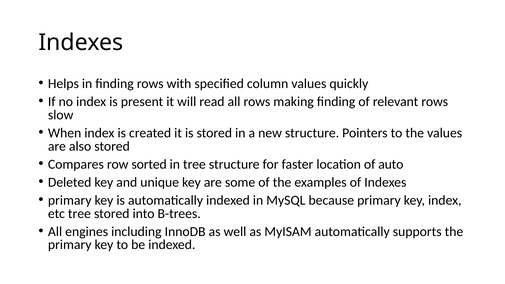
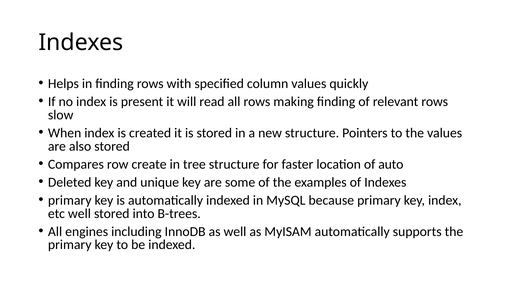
sorted: sorted -> create (149, 164)
etc tree: tree -> well (79, 214)
